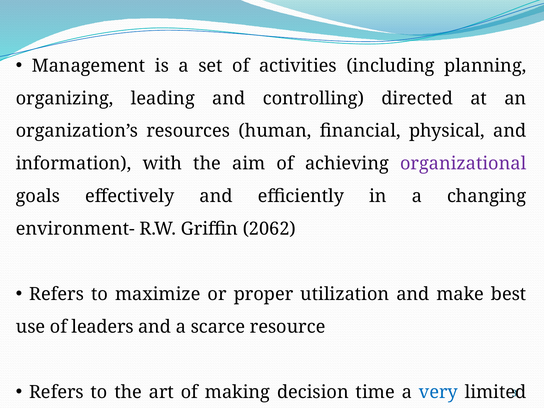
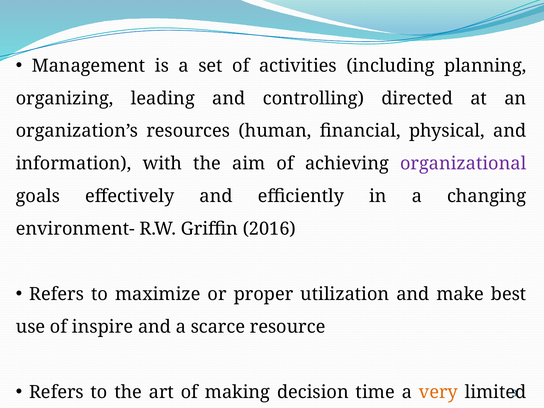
2062: 2062 -> 2016 (269, 229)
leaders: leaders -> inspire (103, 327)
very colour: blue -> orange (438, 392)
